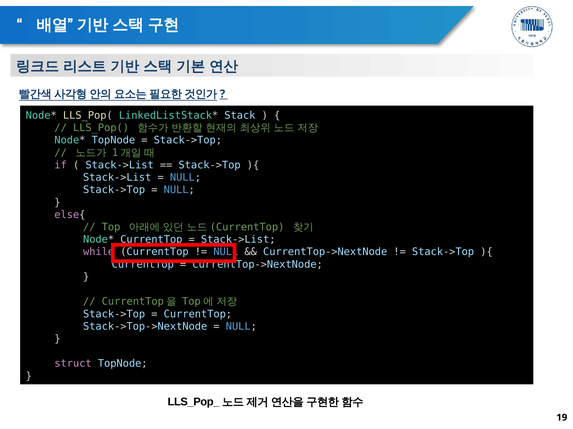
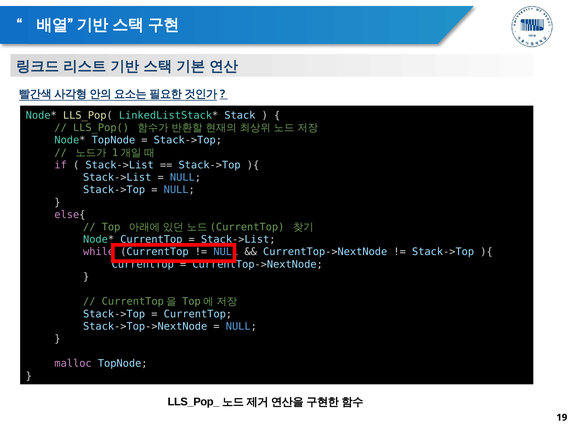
struct: struct -> malloc (73, 364)
